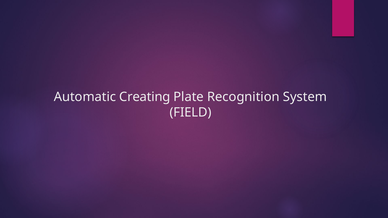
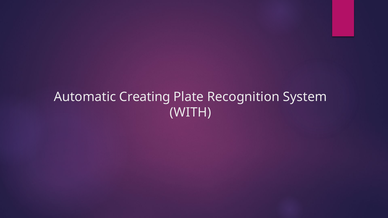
FIELD: FIELD -> WITH (190, 112)
